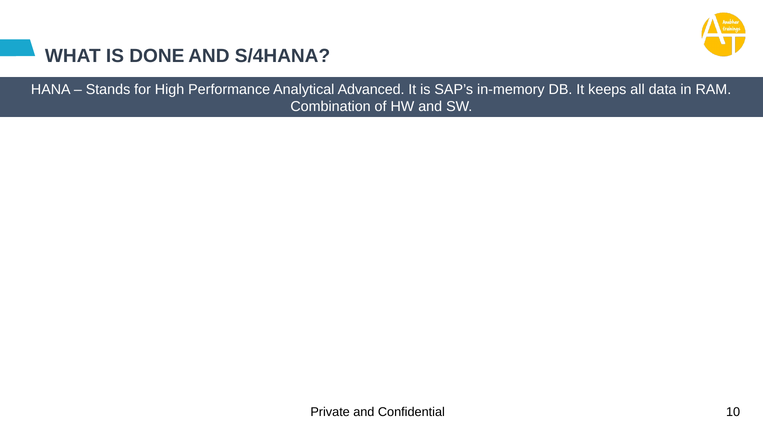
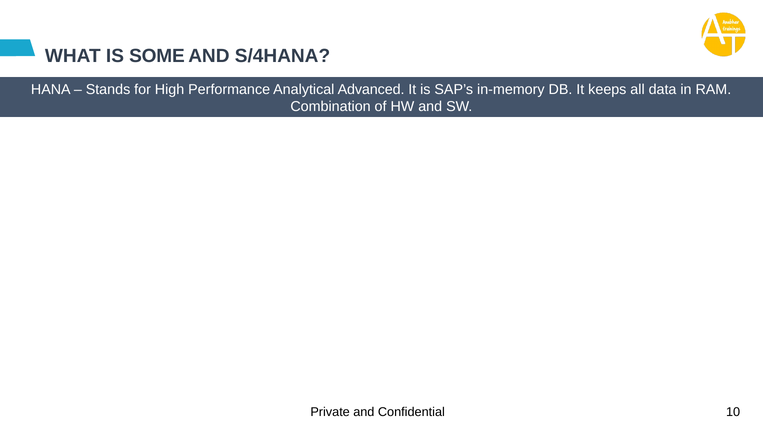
DONE: DONE -> SOME (157, 56)
